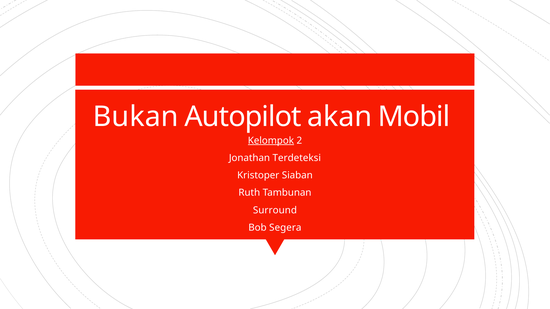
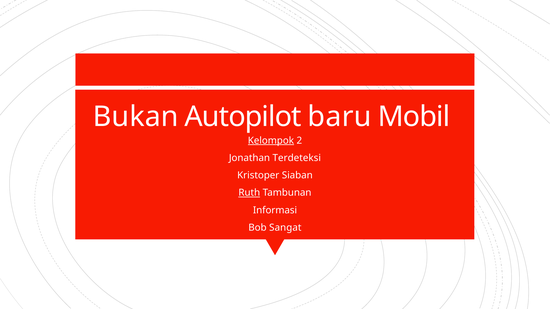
akan: akan -> baru (340, 117)
Ruth underline: none -> present (249, 193)
Surround: Surround -> Informasi (275, 210)
Segera: Segera -> Sangat (285, 228)
